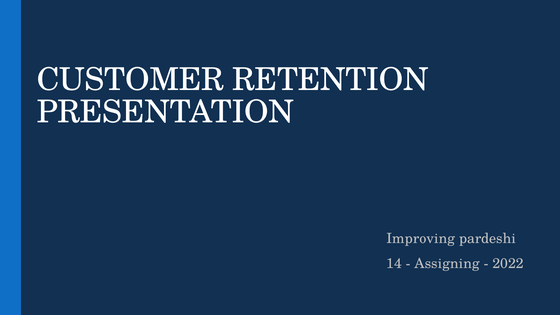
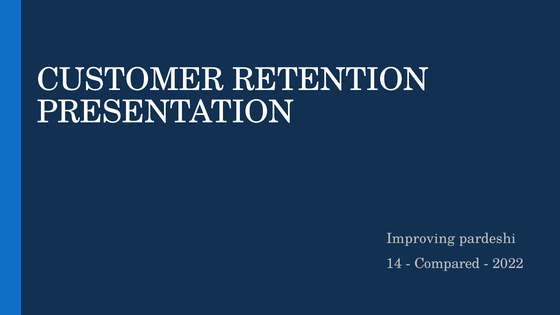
Assigning: Assigning -> Compared (447, 264)
